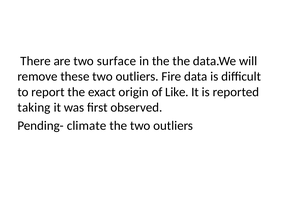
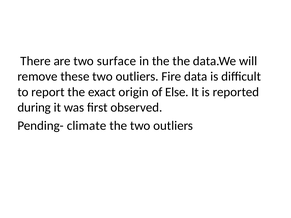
Like: Like -> Else (177, 92)
taking: taking -> during (34, 108)
